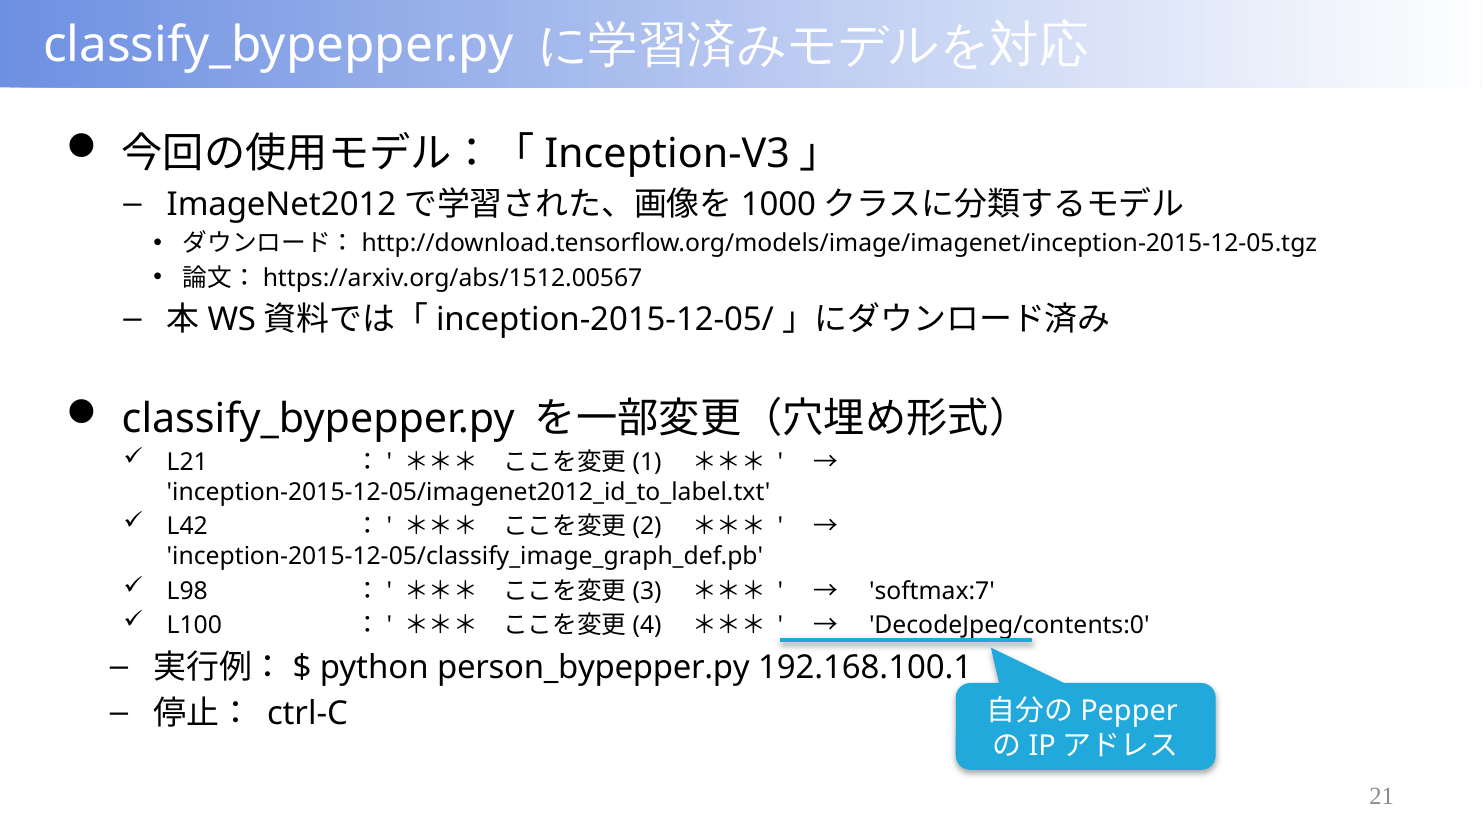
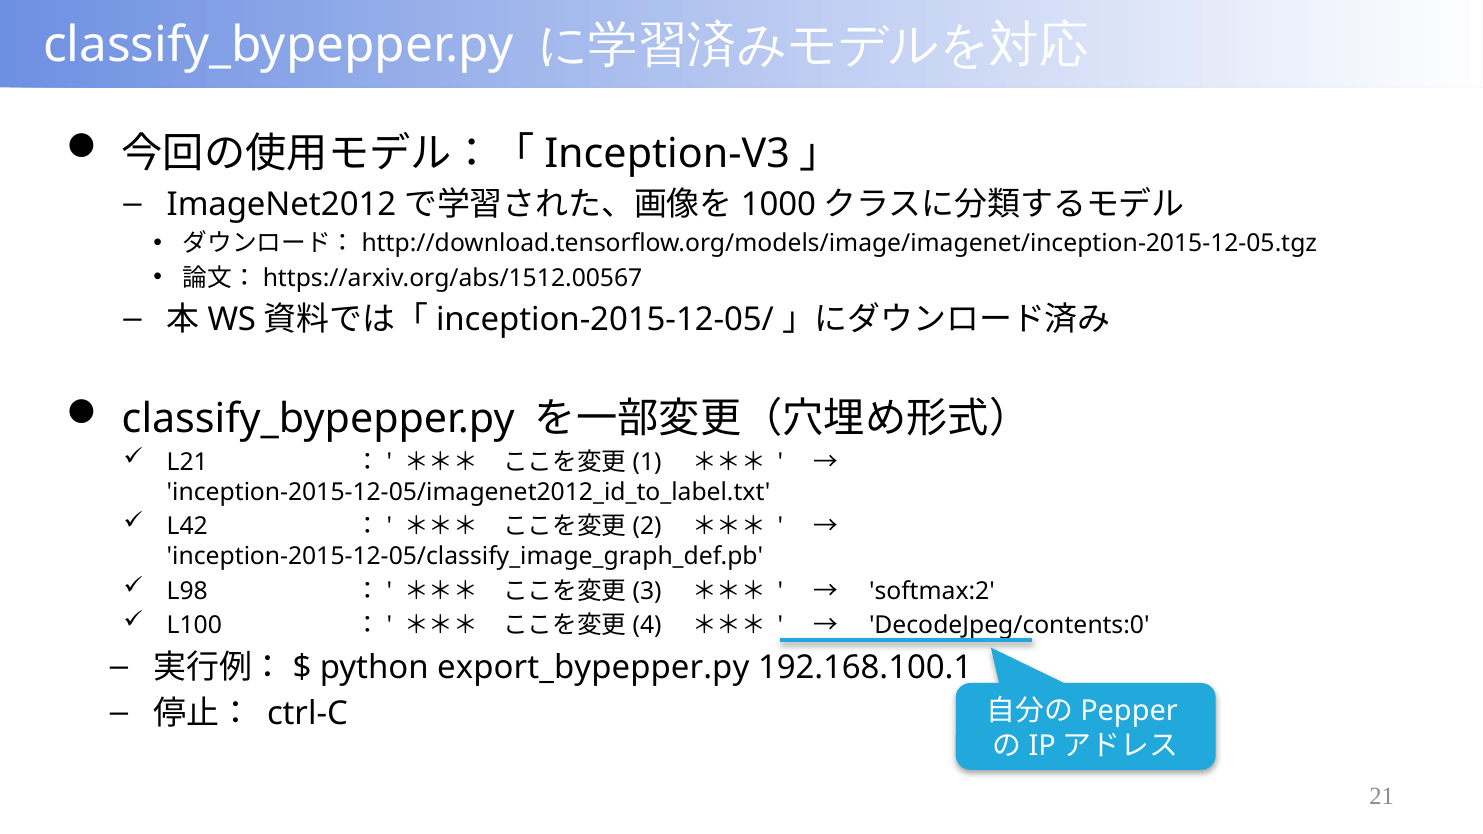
softmax:7: softmax:7 -> softmax:2 (932, 591)
person_bypepper.py: person_bypepper.py -> export_bypepper.py (593, 668)
